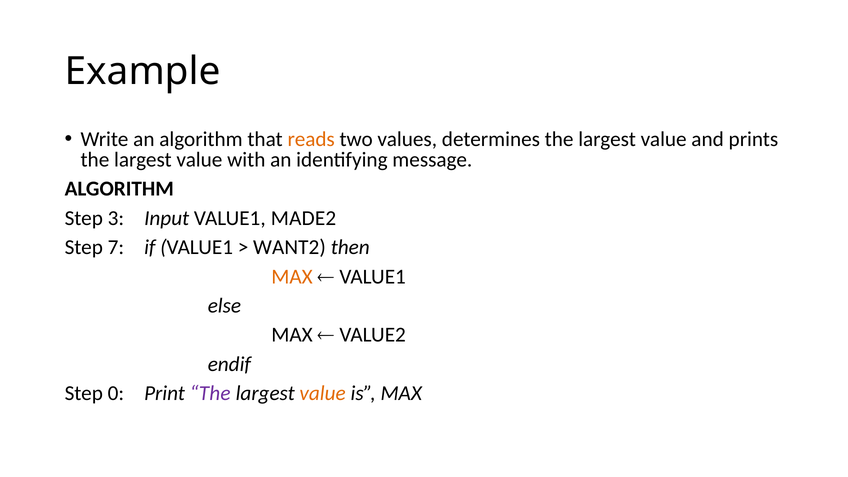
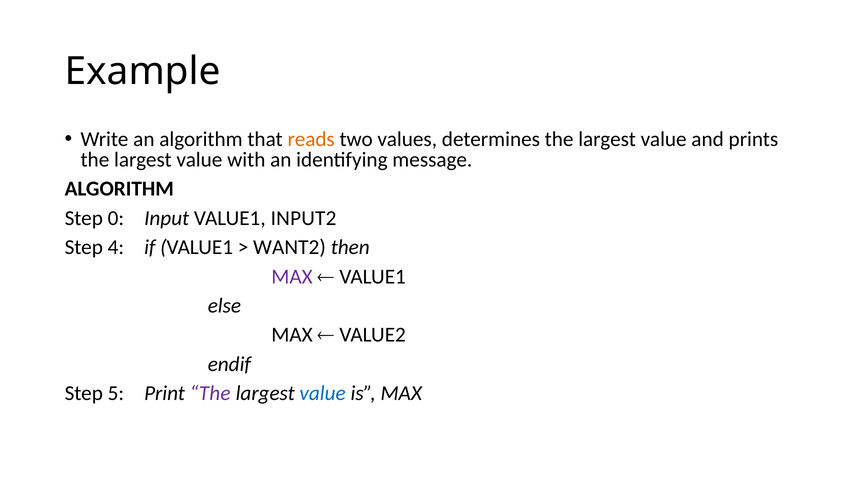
3: 3 -> 0 (116, 218)
MADE2: MADE2 -> INPUT2 (304, 218)
7: 7 -> 4 (116, 247)
MAX colour: orange -> purple (292, 277)
0: 0 -> 5 (116, 393)
value colour: orange -> blue (323, 393)
